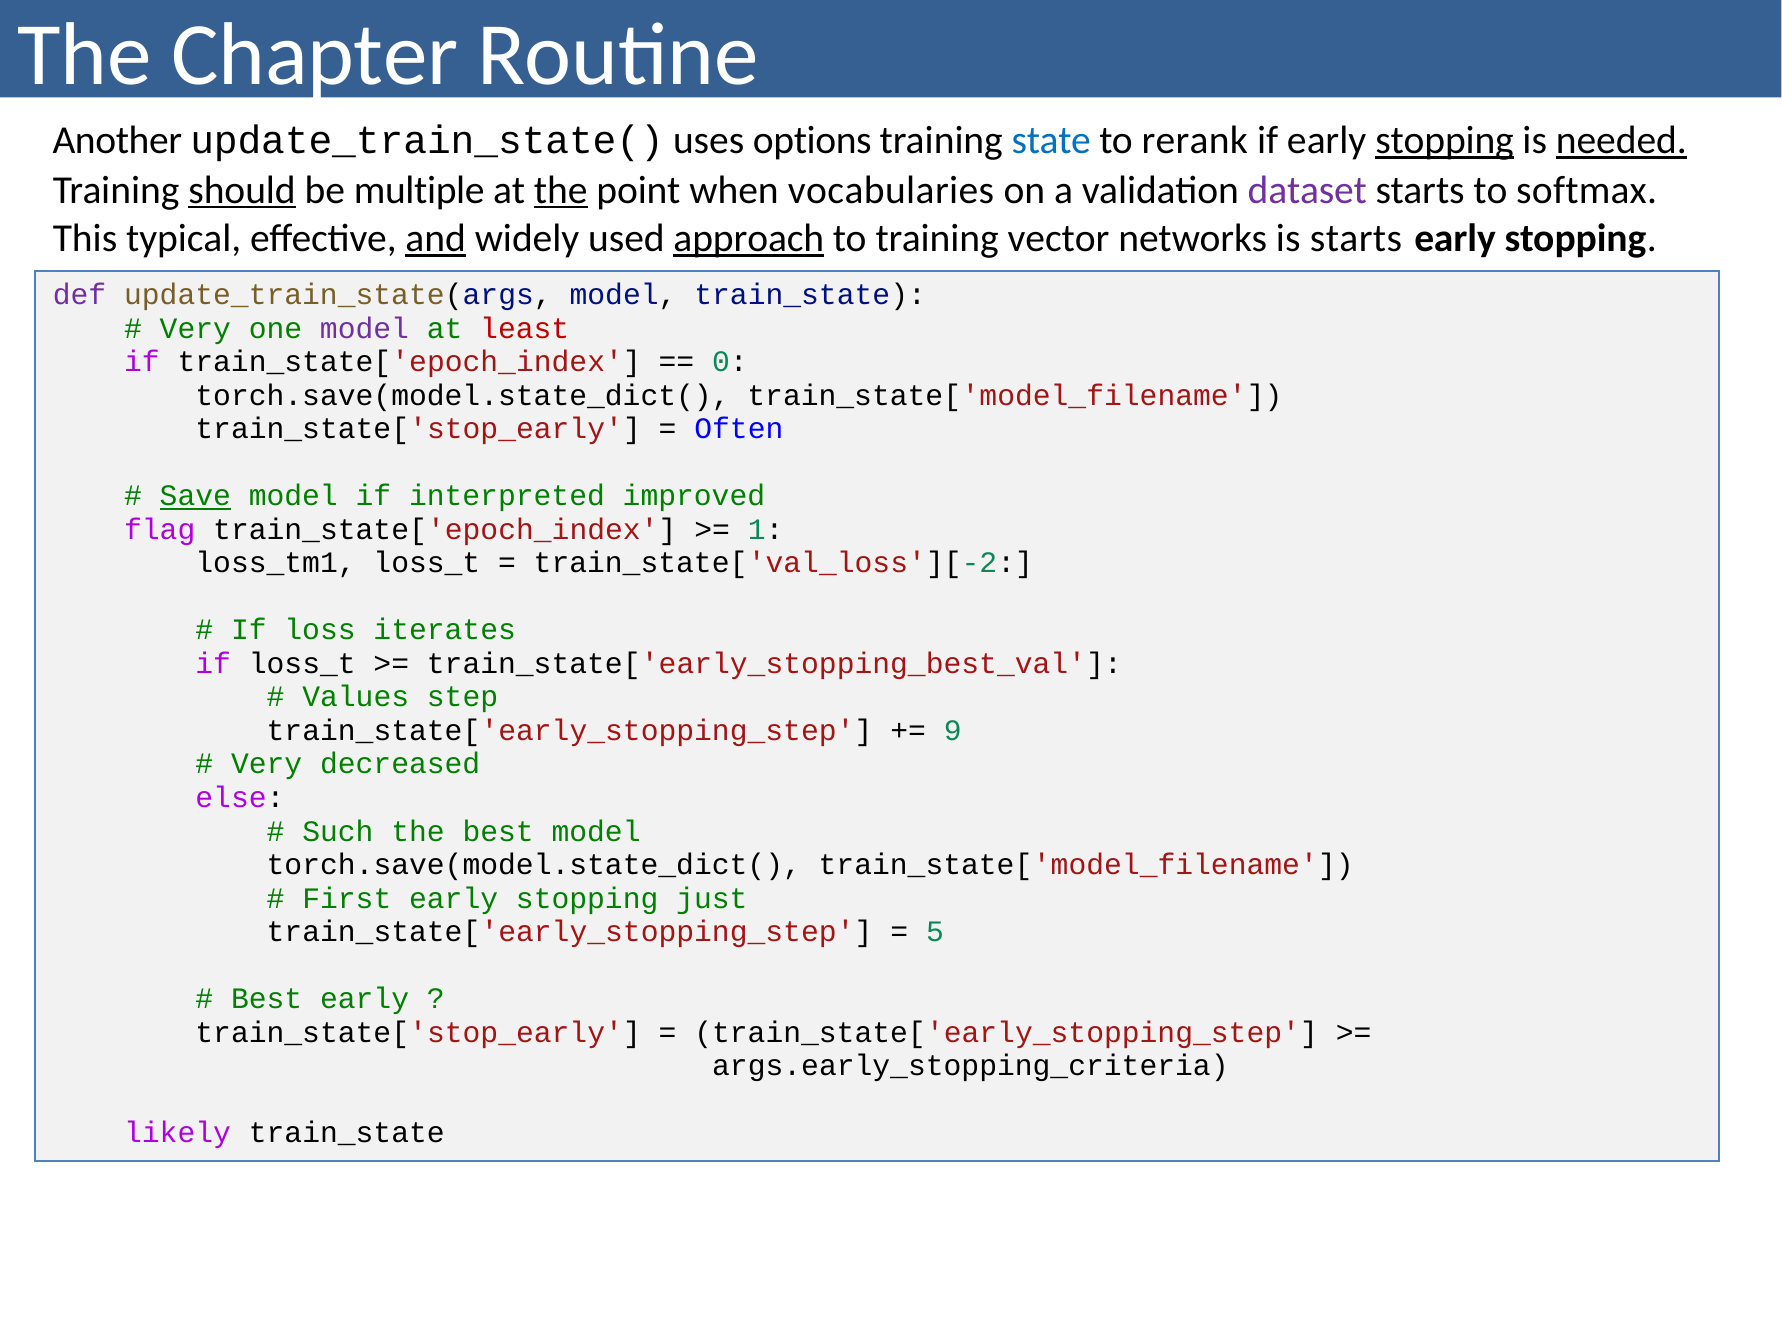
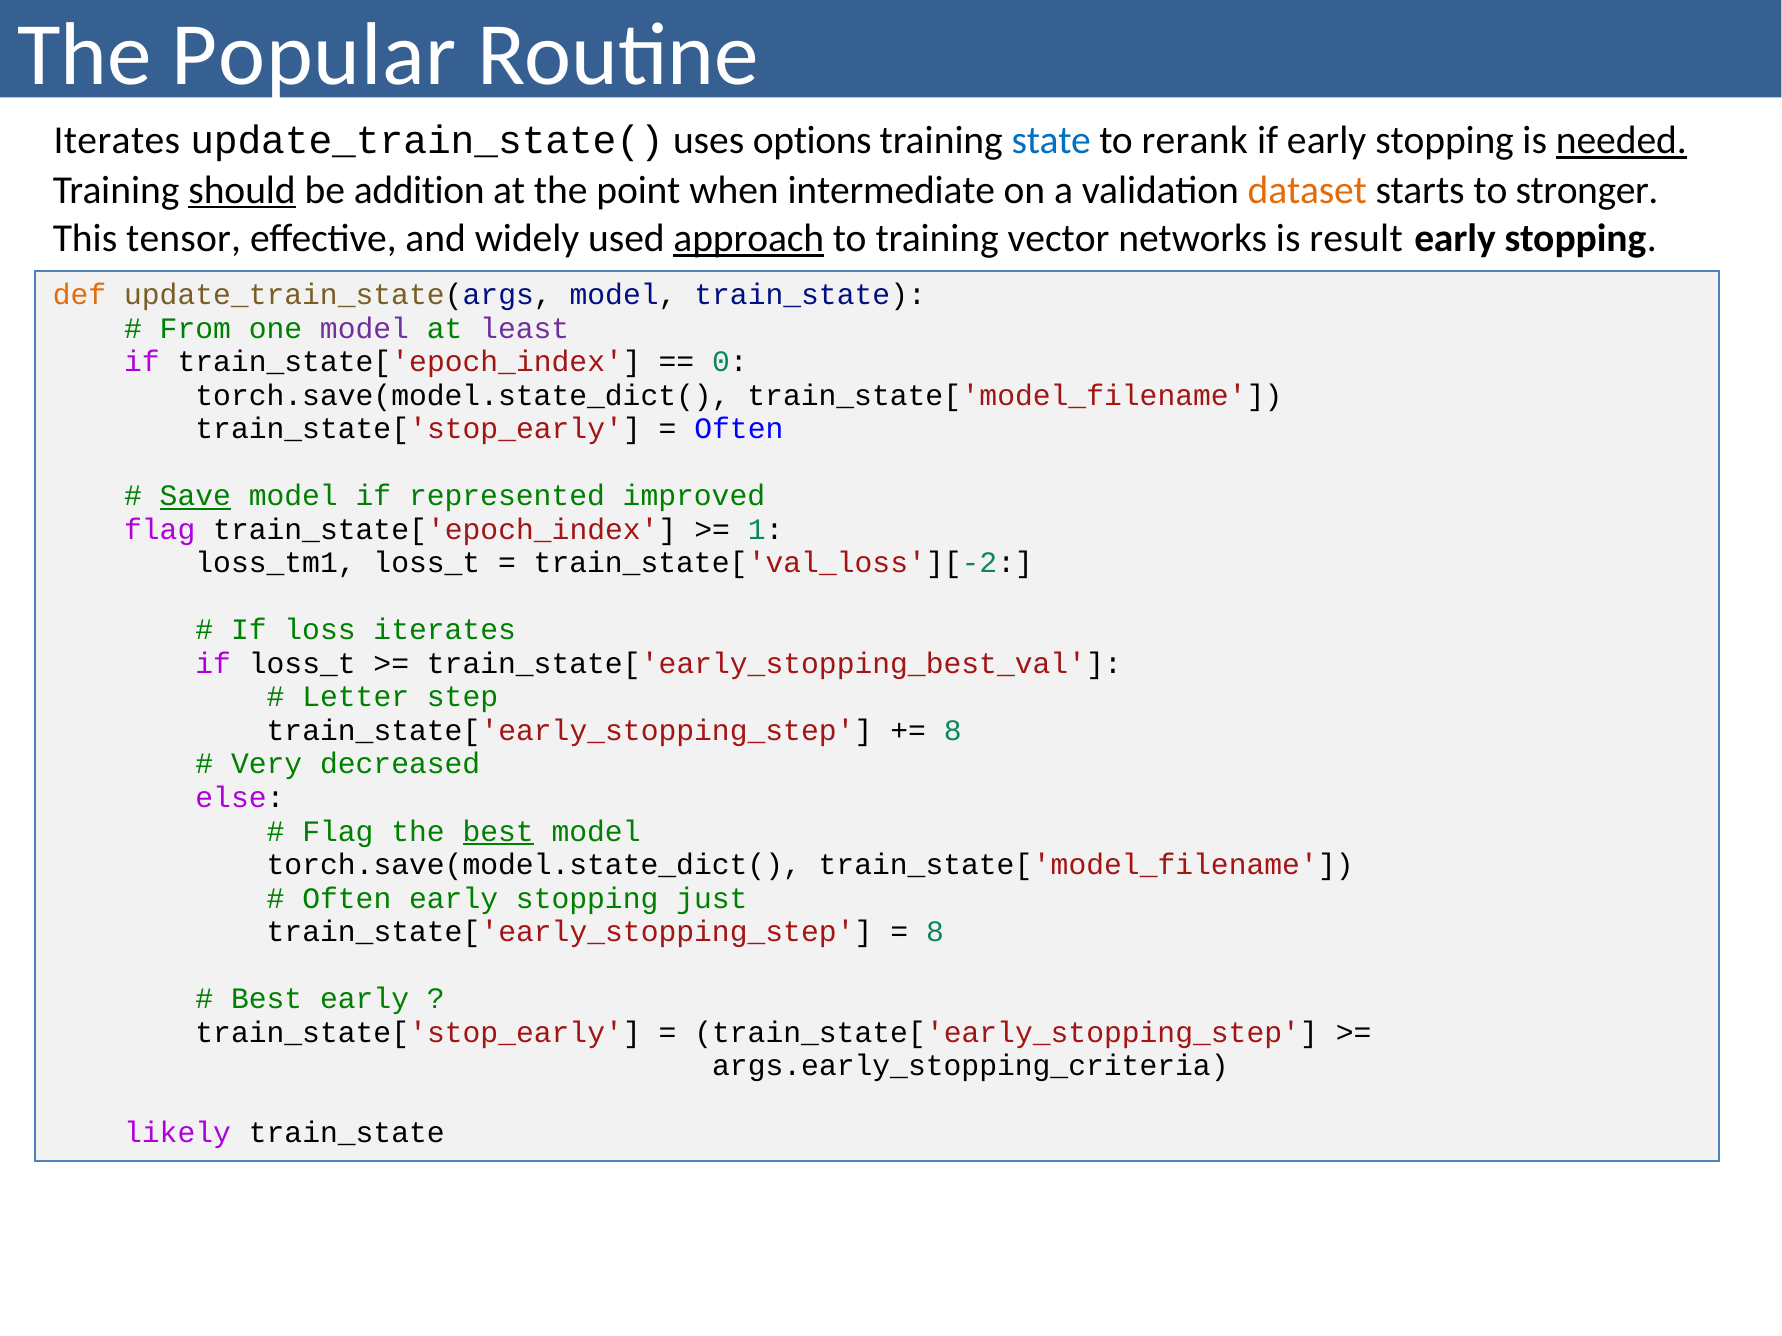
Chapter: Chapter -> Popular (314, 55)
Another: Another -> Iterates (117, 141)
stopping underline: present -> none (1445, 141)
multiple: multiple -> addition (419, 190)
the underline: present -> none (561, 190)
vocabularies: vocabularies -> intermediate (891, 190)
dataset colour: purple -> orange (1307, 190)
softmax: softmax -> stronger (1587, 190)
typical: typical -> tensor (184, 239)
and underline: present -> none (436, 239)
is starts: starts -> result (1356, 239)
def colour: purple -> orange (80, 295)
Very: Very -> From (195, 329)
least colour: red -> purple (525, 329)
interpreted: interpreted -> represented (507, 496)
Values: Values -> Letter (356, 697)
9: 9 -> 8 (953, 731)
Such: Such -> Flag (338, 832)
best underline: none -> present (498, 832)
First: First -> Often (347, 899)
5: 5 -> 8 (935, 932)
